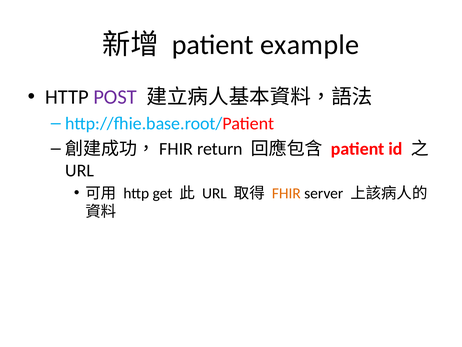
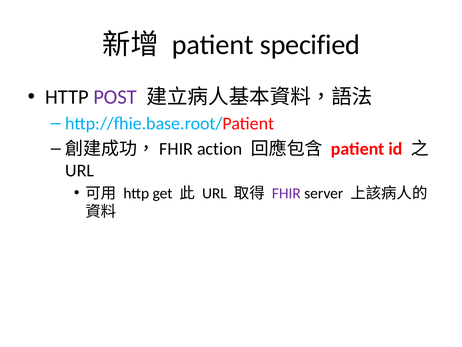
example: example -> specified (310, 45)
return: return -> action (220, 149)
FHIR colour: orange -> purple (286, 193)
